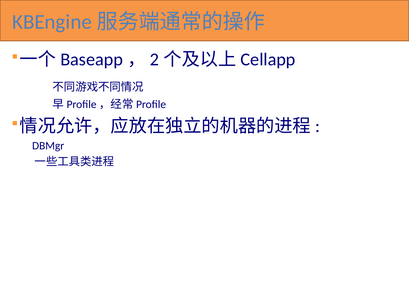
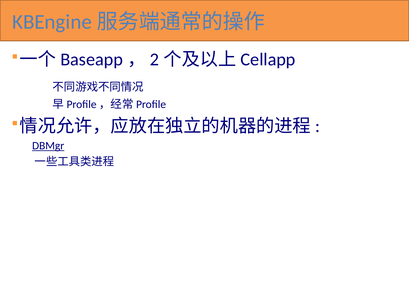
DBMgr underline: none -> present (48, 146)
